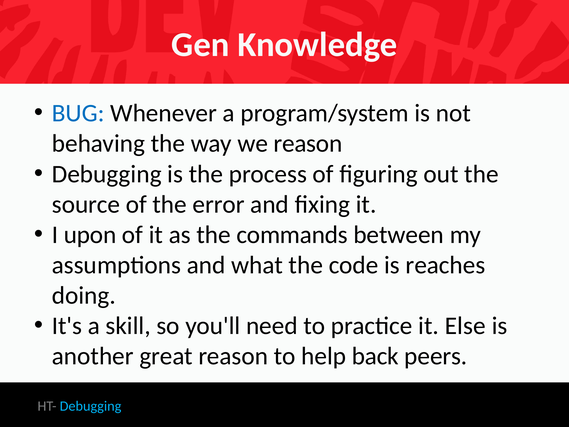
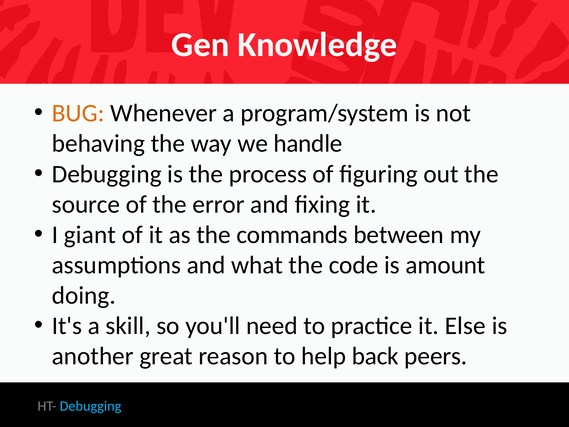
BUG colour: blue -> orange (78, 113)
we reason: reason -> handle (308, 144)
upon: upon -> giant (90, 235)
reaches: reaches -> amount (445, 265)
